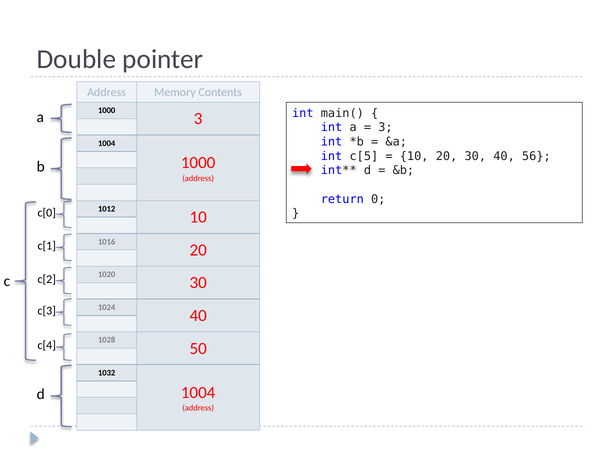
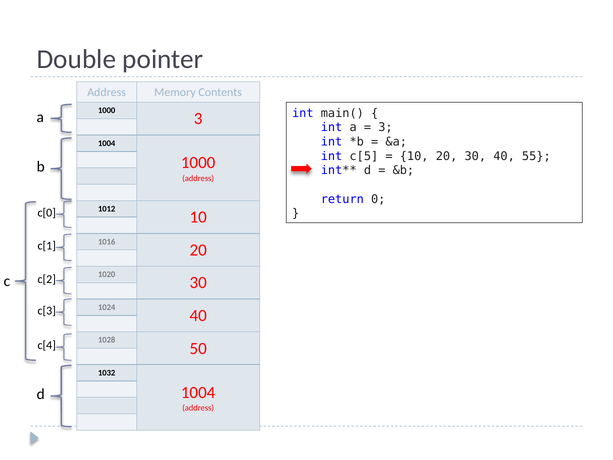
56: 56 -> 55 (536, 156)
